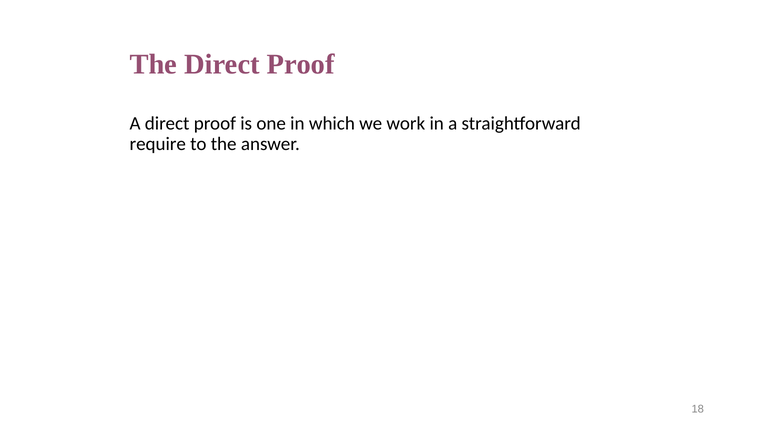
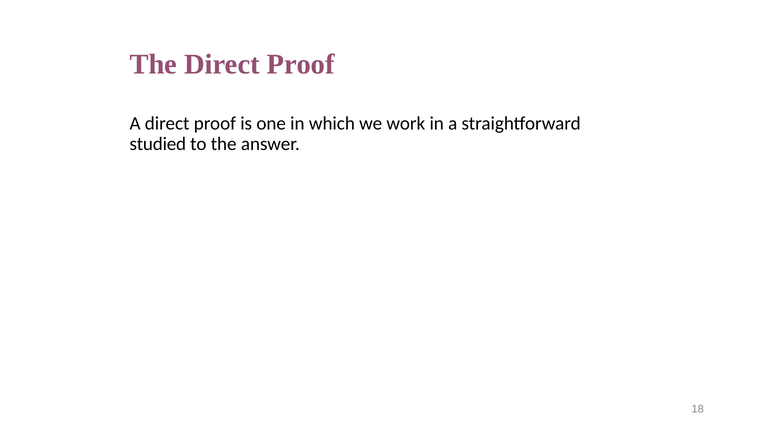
require: require -> studied (158, 144)
